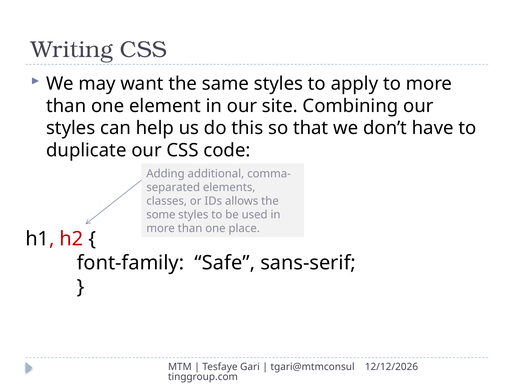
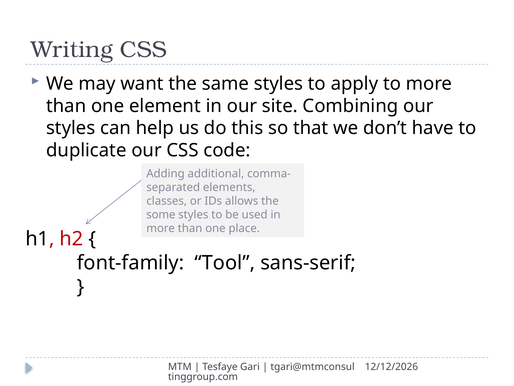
Safe: Safe -> Tool (225, 263)
